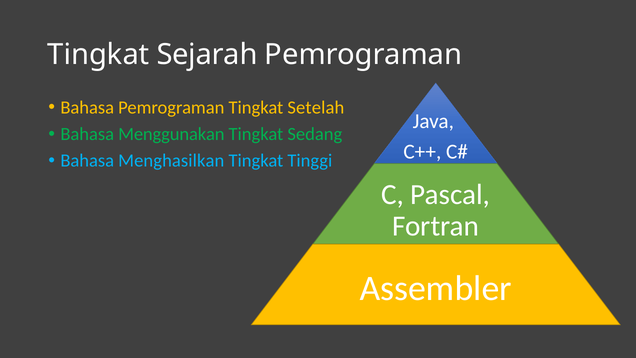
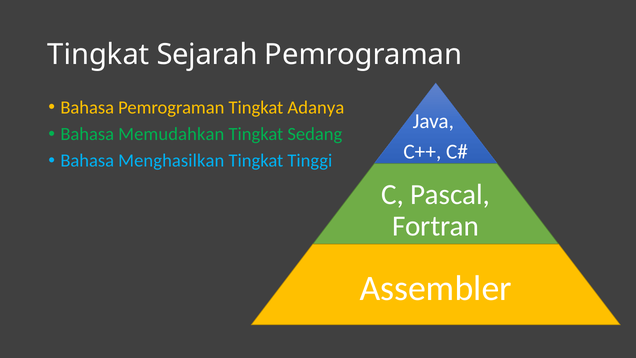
Setelah: Setelah -> Adanya (316, 107)
Menggunakan: Menggunakan -> Memudahkan (171, 134)
